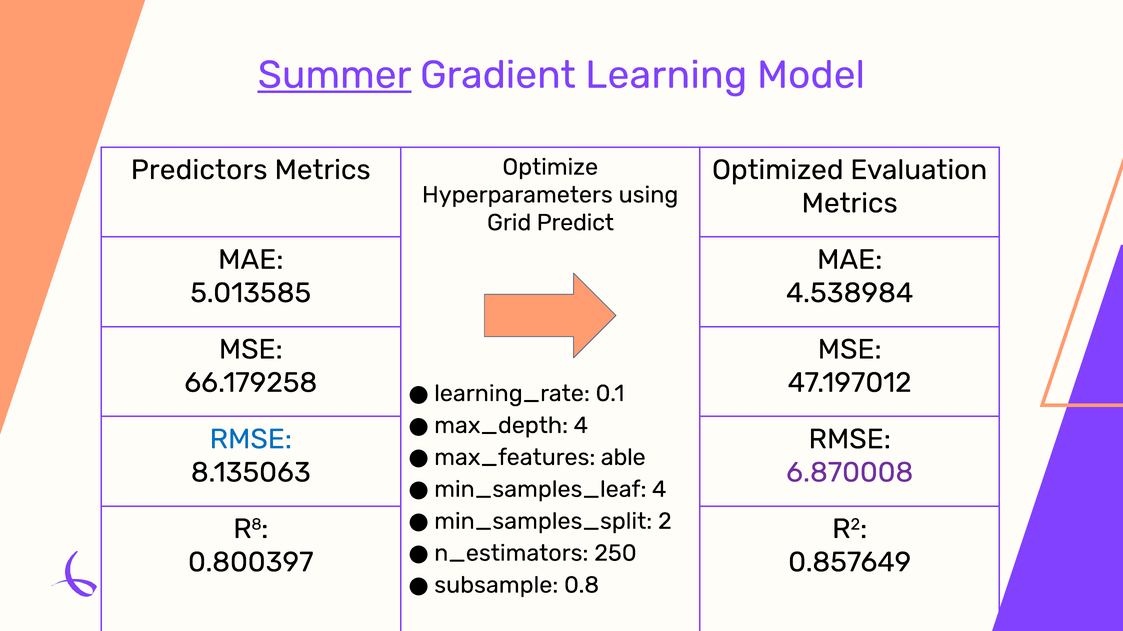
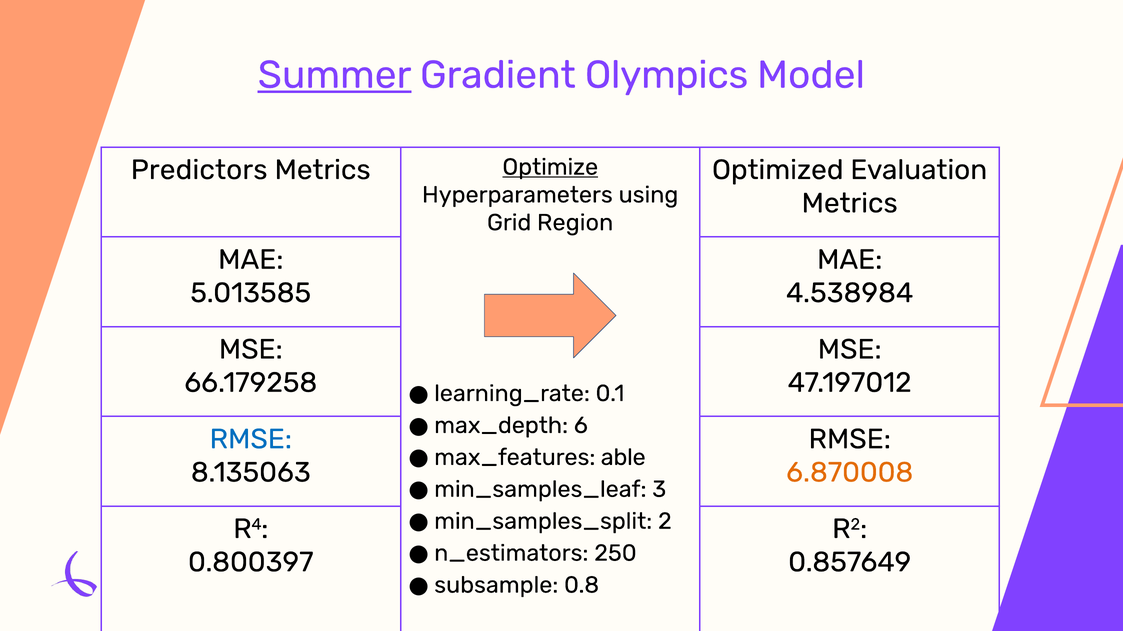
Learning: Learning -> Olympics (667, 75)
Optimize underline: none -> present (550, 167)
Predict: Predict -> Region (575, 223)
4: 4 -> 6 (581, 426)
6.870008 colour: purple -> orange (850, 473)
4: 4 -> 3 (659, 490)
8: 8 -> 4 (256, 525)
